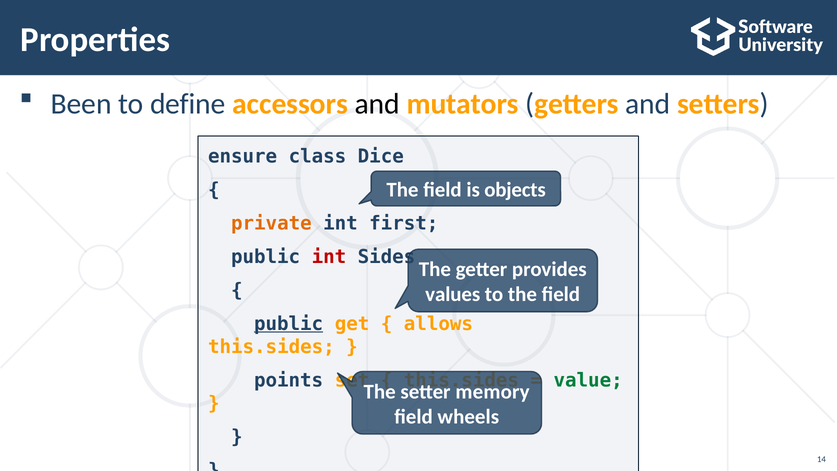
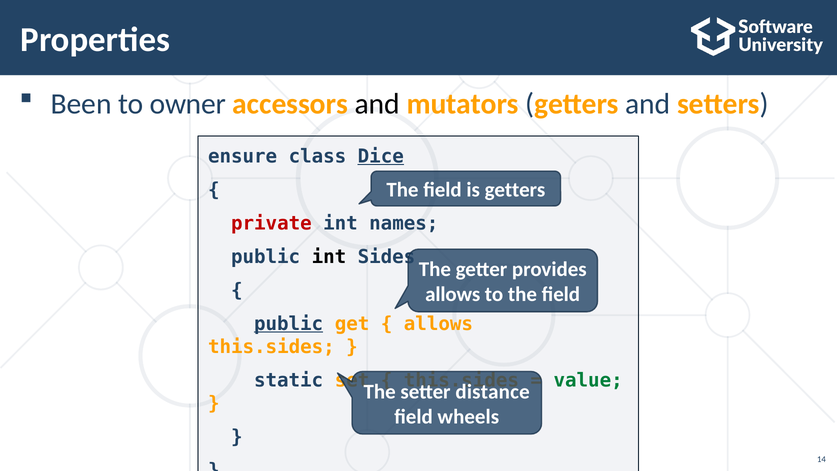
define: define -> owner (188, 104)
Dice underline: none -> present (381, 156)
is objects: objects -> getters (515, 190)
private colour: orange -> red (271, 223)
first: first -> names (404, 223)
int colour: red -> black (329, 257)
values: values -> allows (453, 294)
points: points -> static (289, 380)
memory: memory -> distance (493, 391)
